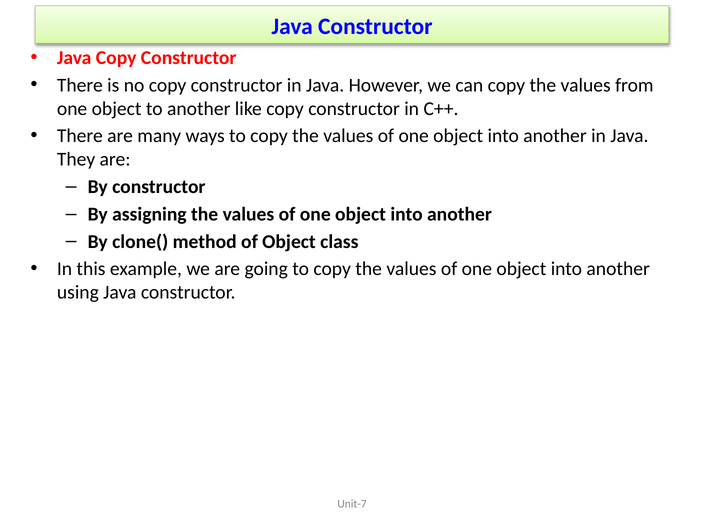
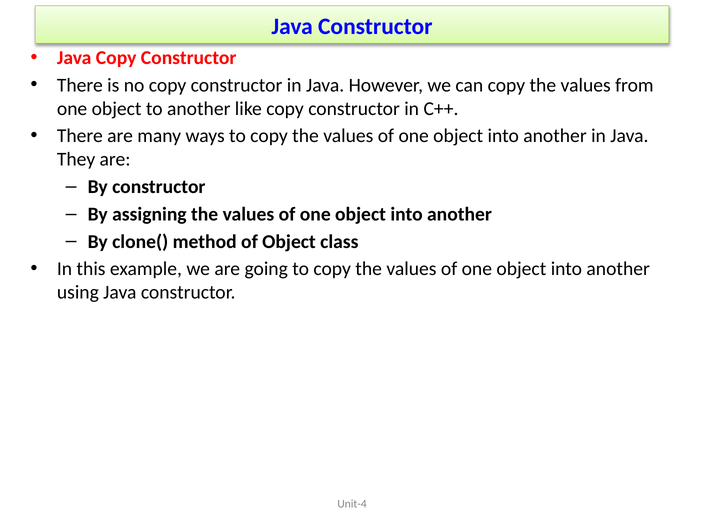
Unit-7: Unit-7 -> Unit-4 (352, 504)
